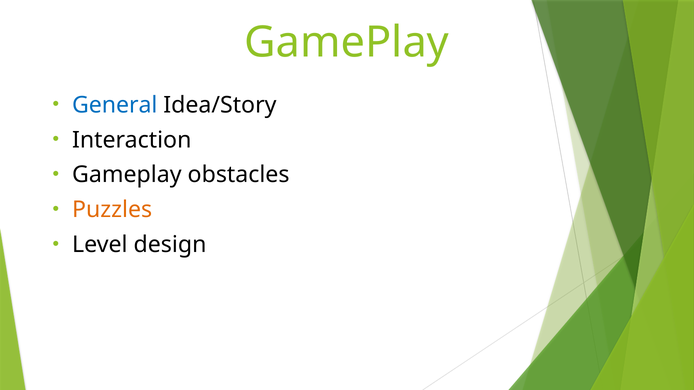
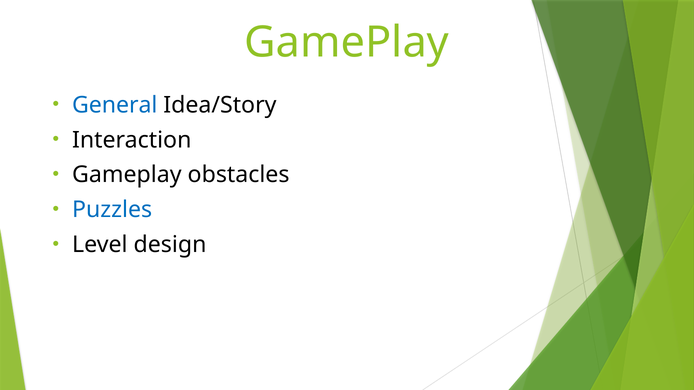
Puzzles colour: orange -> blue (112, 210)
